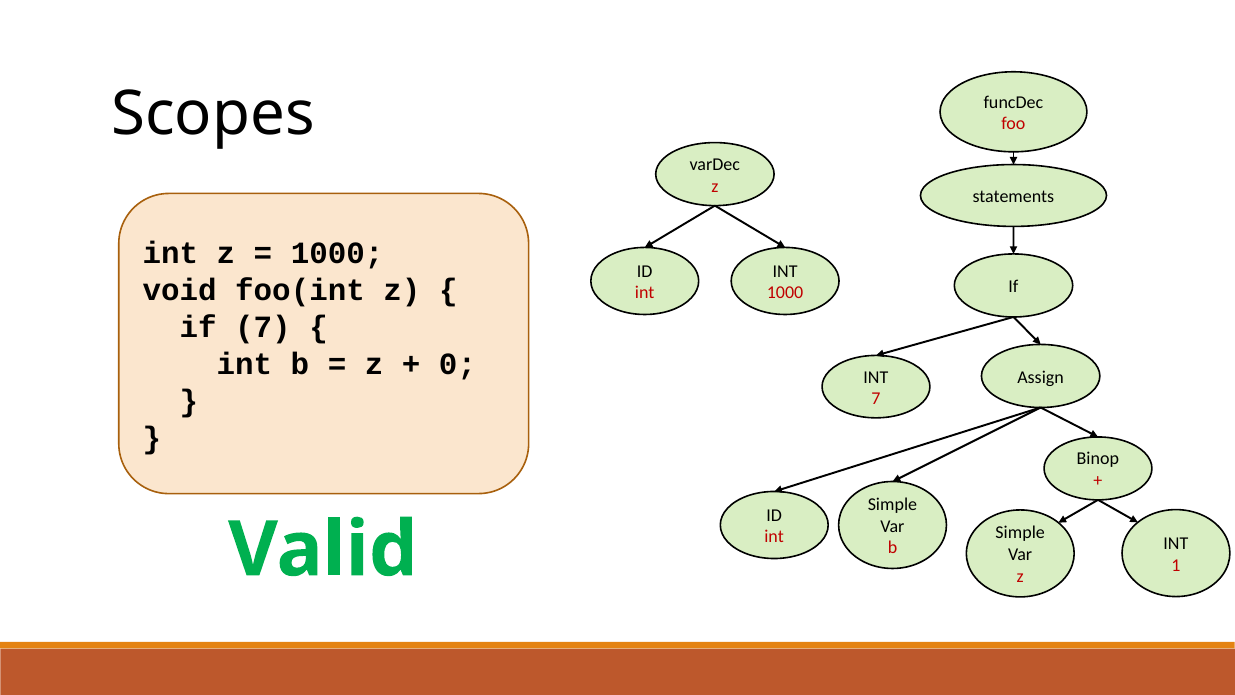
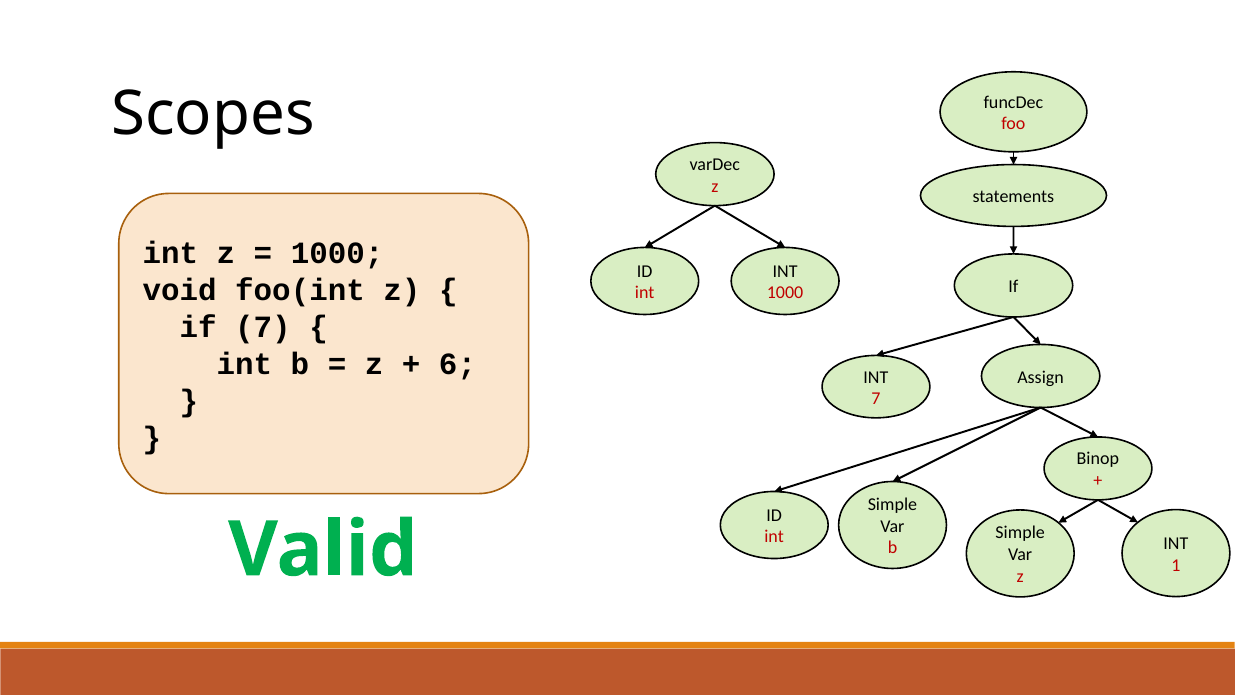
0: 0 -> 6 (458, 364)
